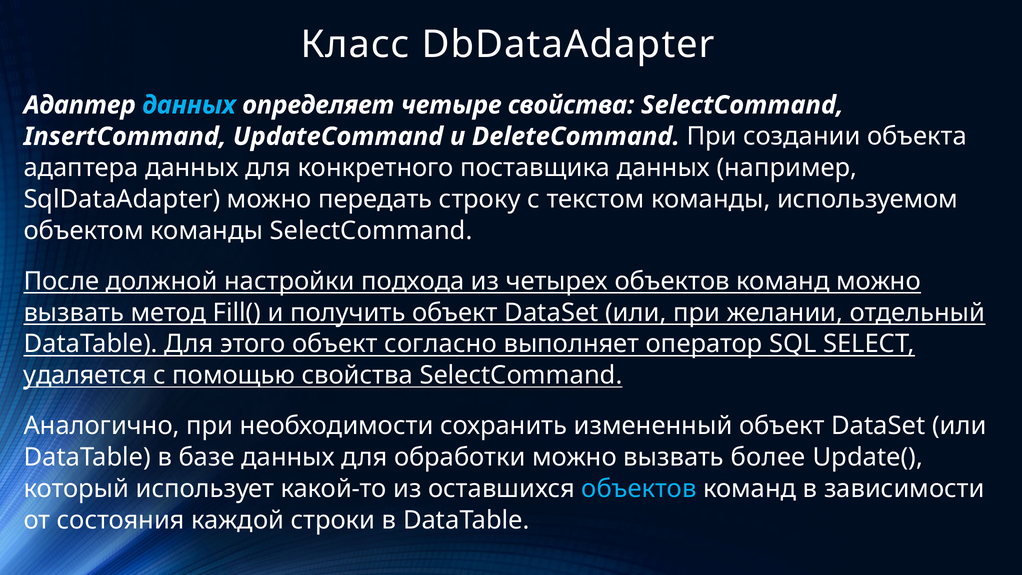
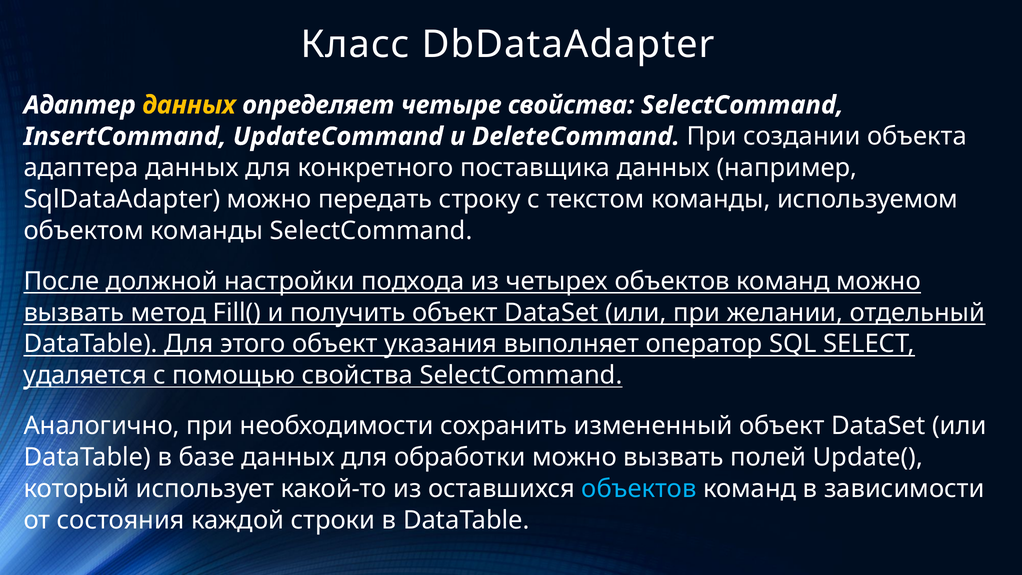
данных colour: light blue -> yellow (189, 105)
согласно: согласно -> указания (441, 344)
более: более -> полей (768, 457)
